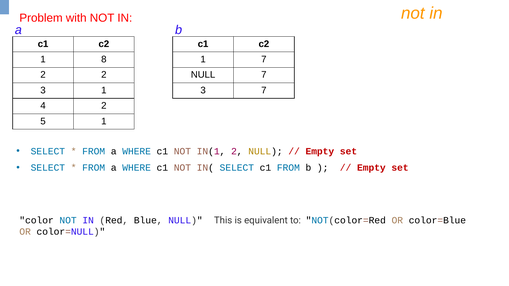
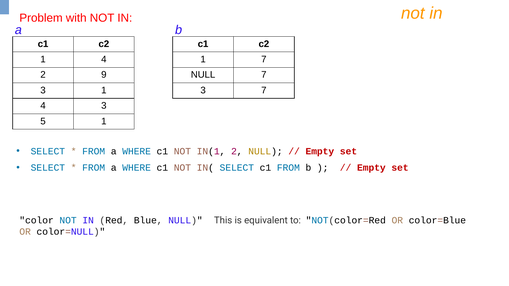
8: 8 -> 4 (104, 59)
2 2: 2 -> 9 (104, 75)
4 2: 2 -> 3 (104, 106)
